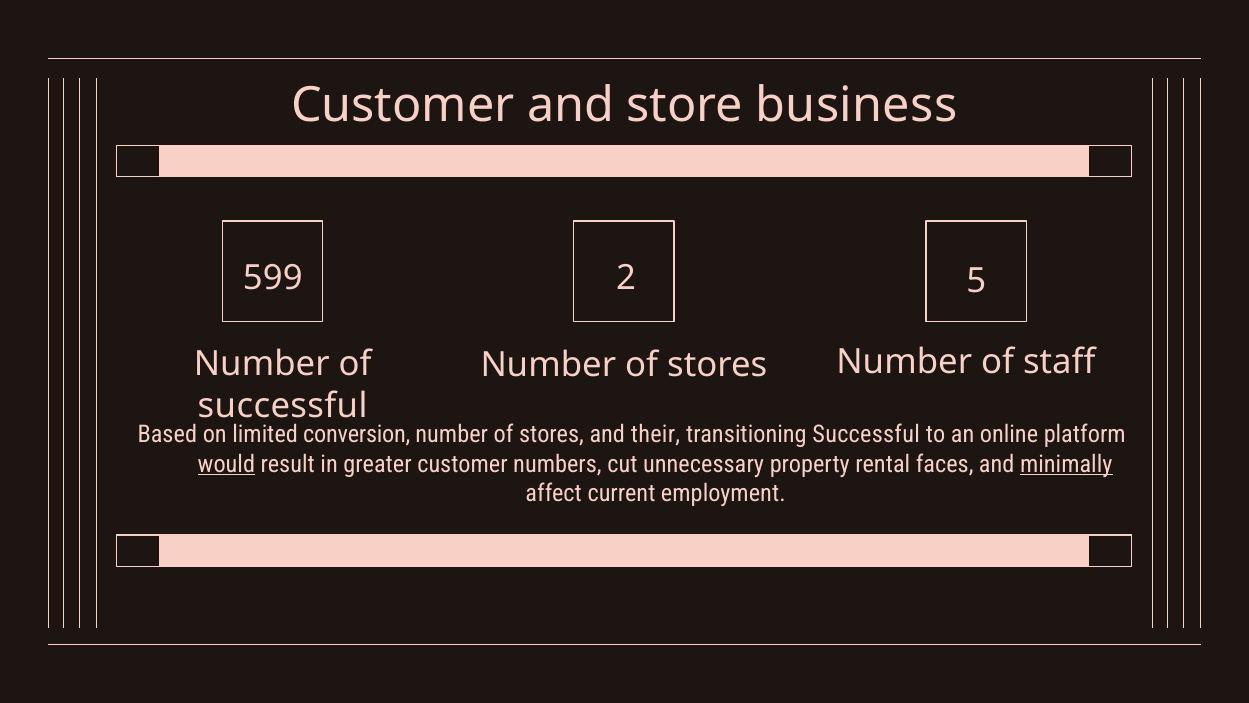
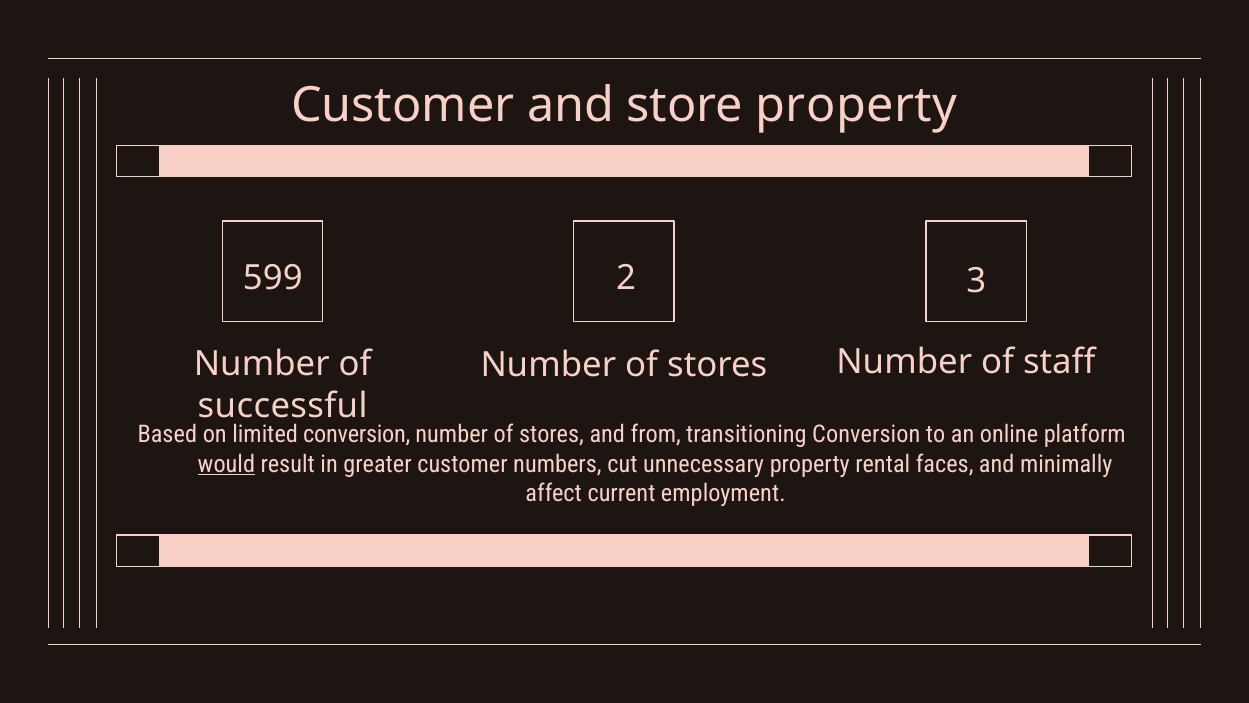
store business: business -> property (857, 106)
5: 5 -> 3 (976, 281)
their: their -> from (656, 435)
transitioning Successful: Successful -> Conversion (866, 435)
minimally underline: present -> none (1066, 464)
